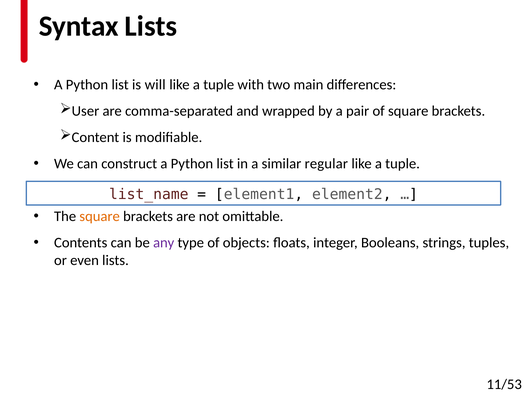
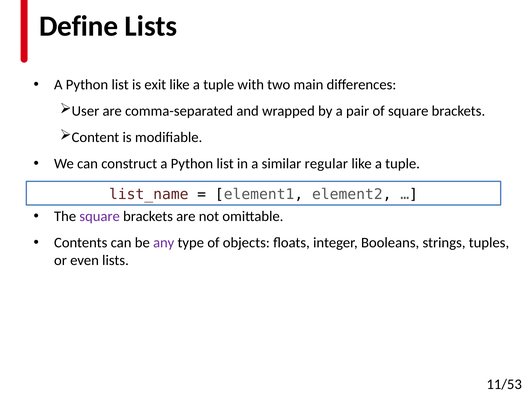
Syntax: Syntax -> Define (79, 26)
will: will -> exit (155, 85)
square colour: orange -> purple (100, 217)
